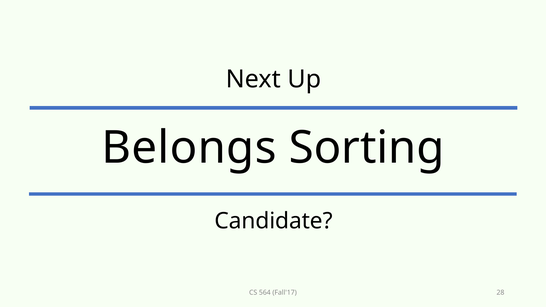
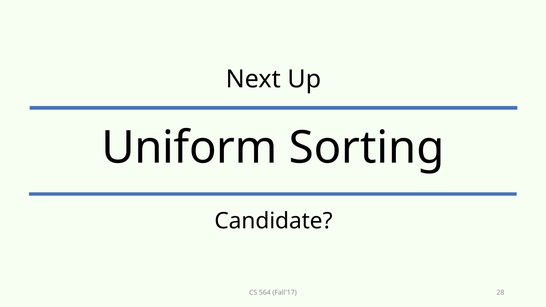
Belongs: Belongs -> Uniform (189, 148)
